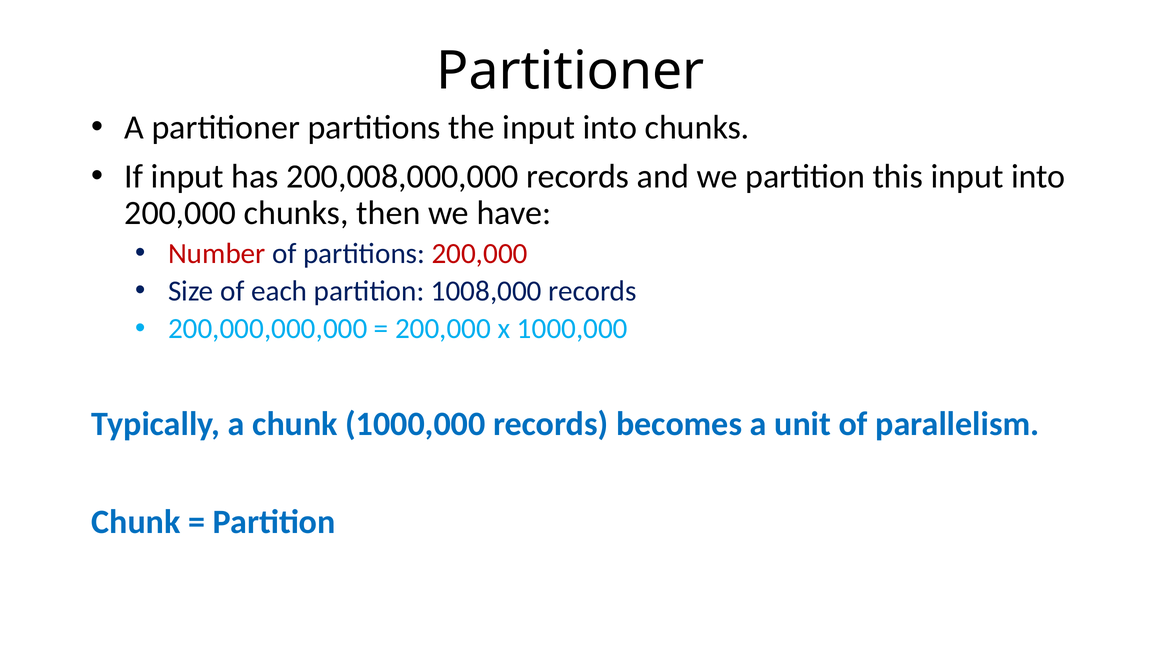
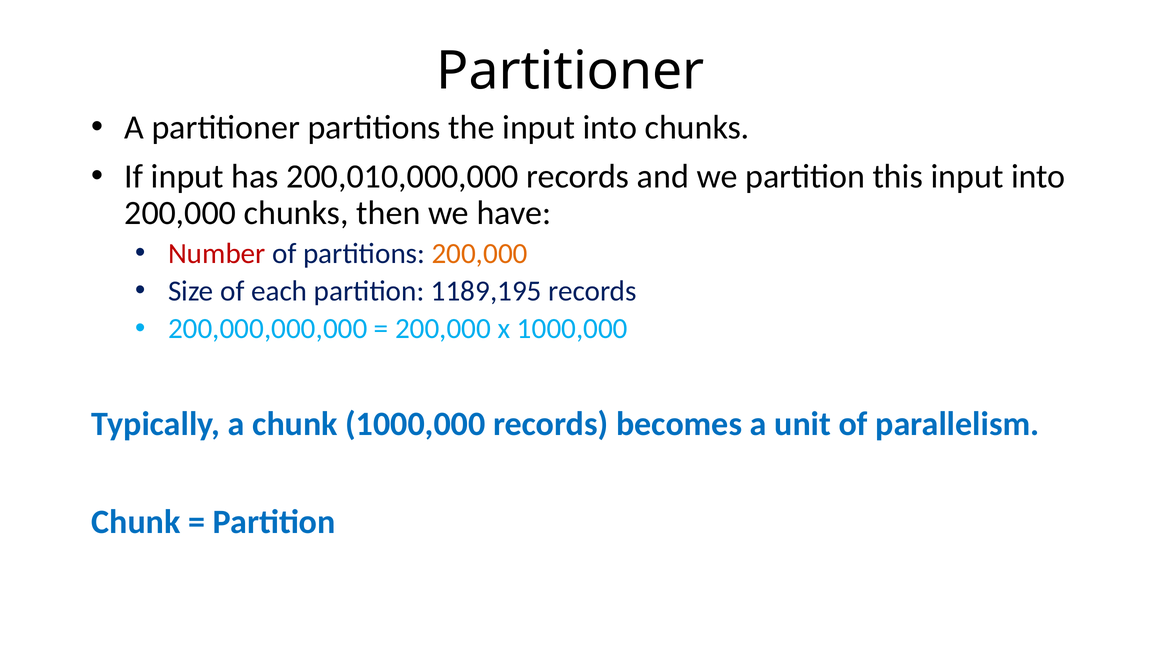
200,008,000,000: 200,008,000,000 -> 200,010,000,000 (403, 176)
200,000 colour: red -> orange (480, 253)
1008,000: 1008,000 -> 1189,195 (486, 291)
